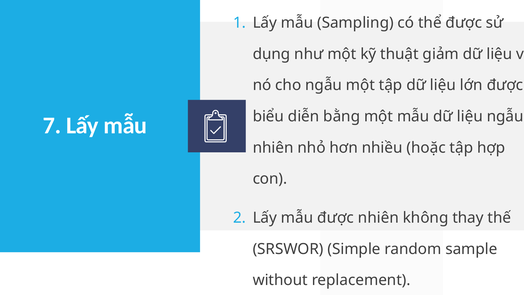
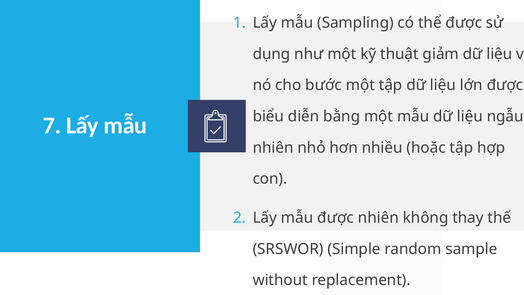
cho ngẫu: ngẫu -> bước (324, 85)
